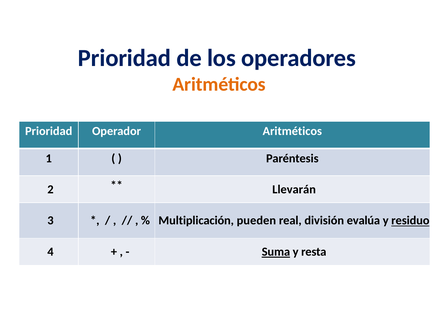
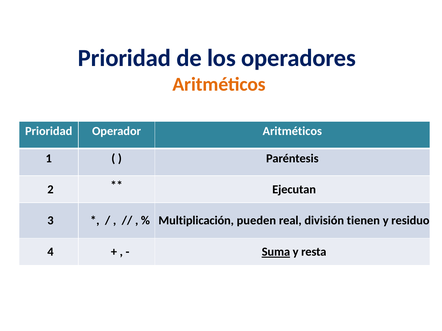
Llevarán: Llevarán -> Ejecutan (294, 190)
evalúa: evalúa -> tienen (363, 221)
residuo underline: present -> none (410, 221)
